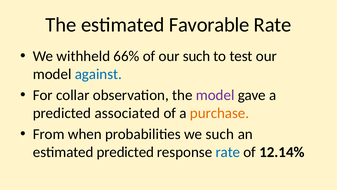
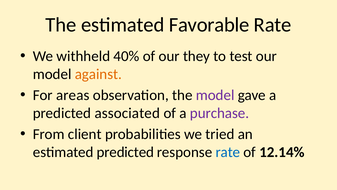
66%: 66% -> 40% (126, 56)
our such: such -> they (196, 56)
against colour: blue -> orange (98, 74)
collar: collar -> areas (73, 95)
purchase colour: orange -> purple (220, 113)
when: when -> client (85, 134)
we such: such -> tried (220, 134)
